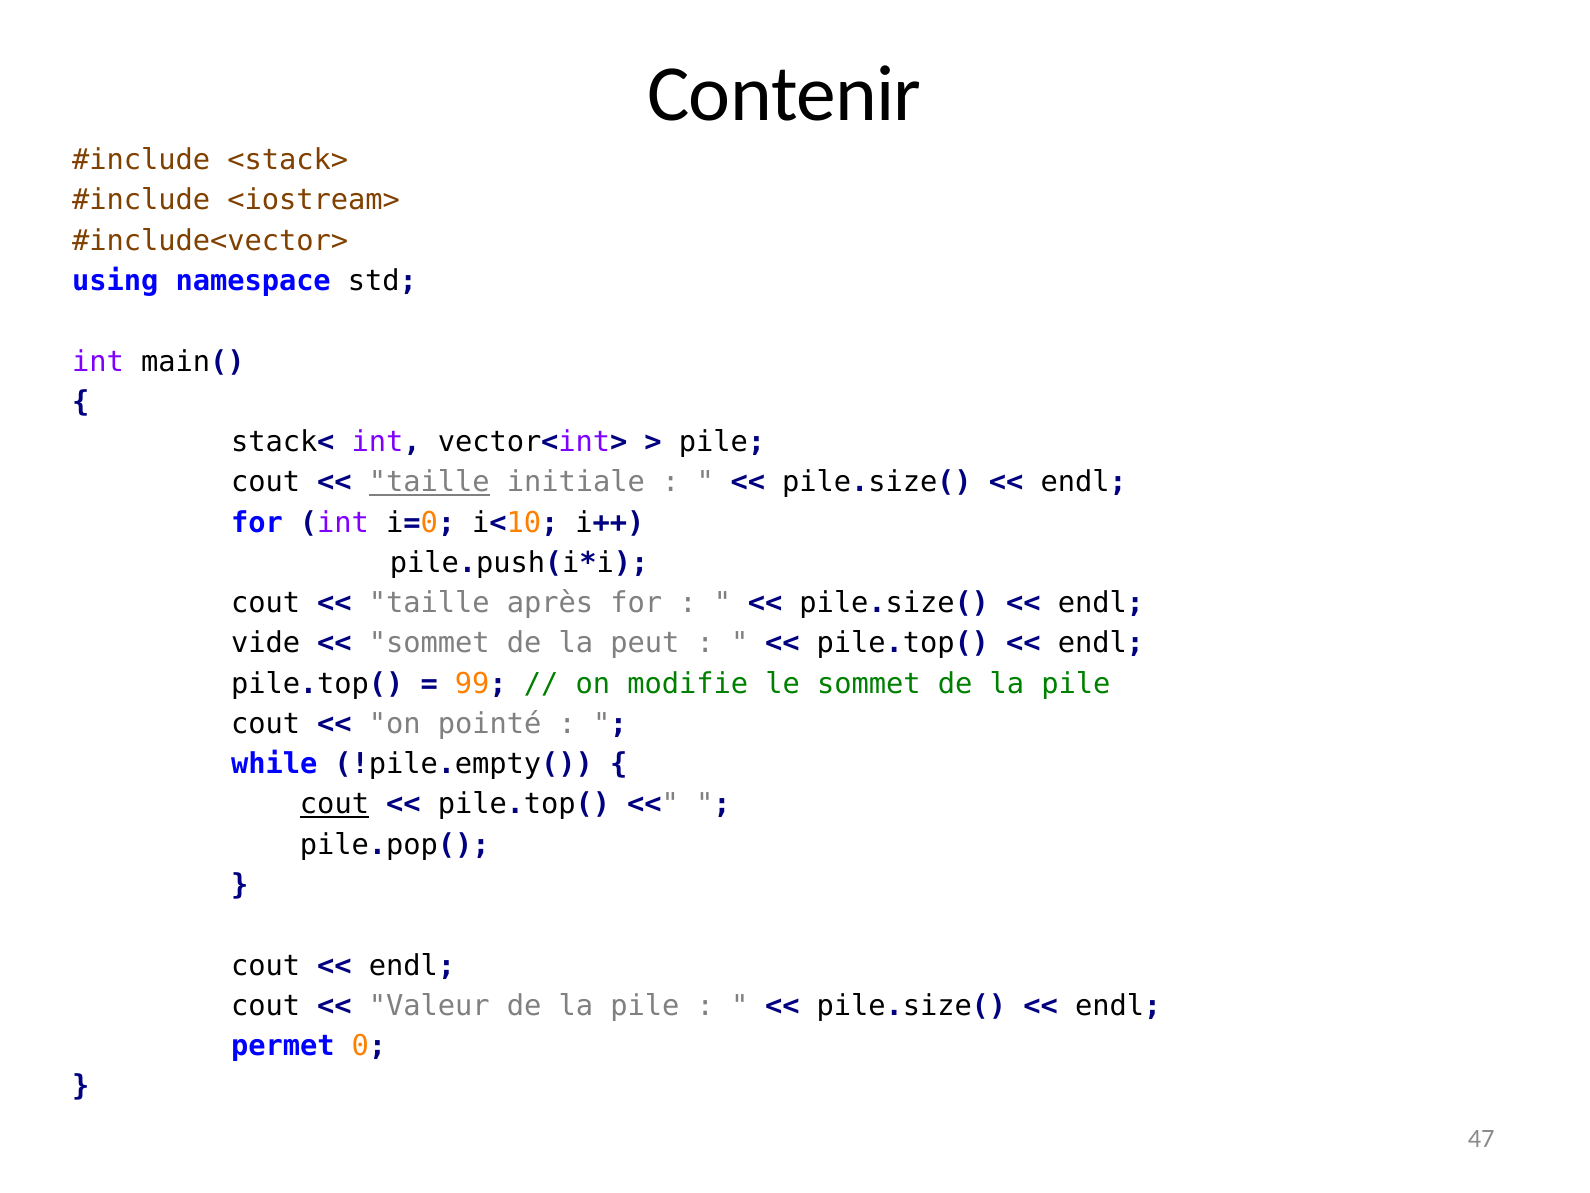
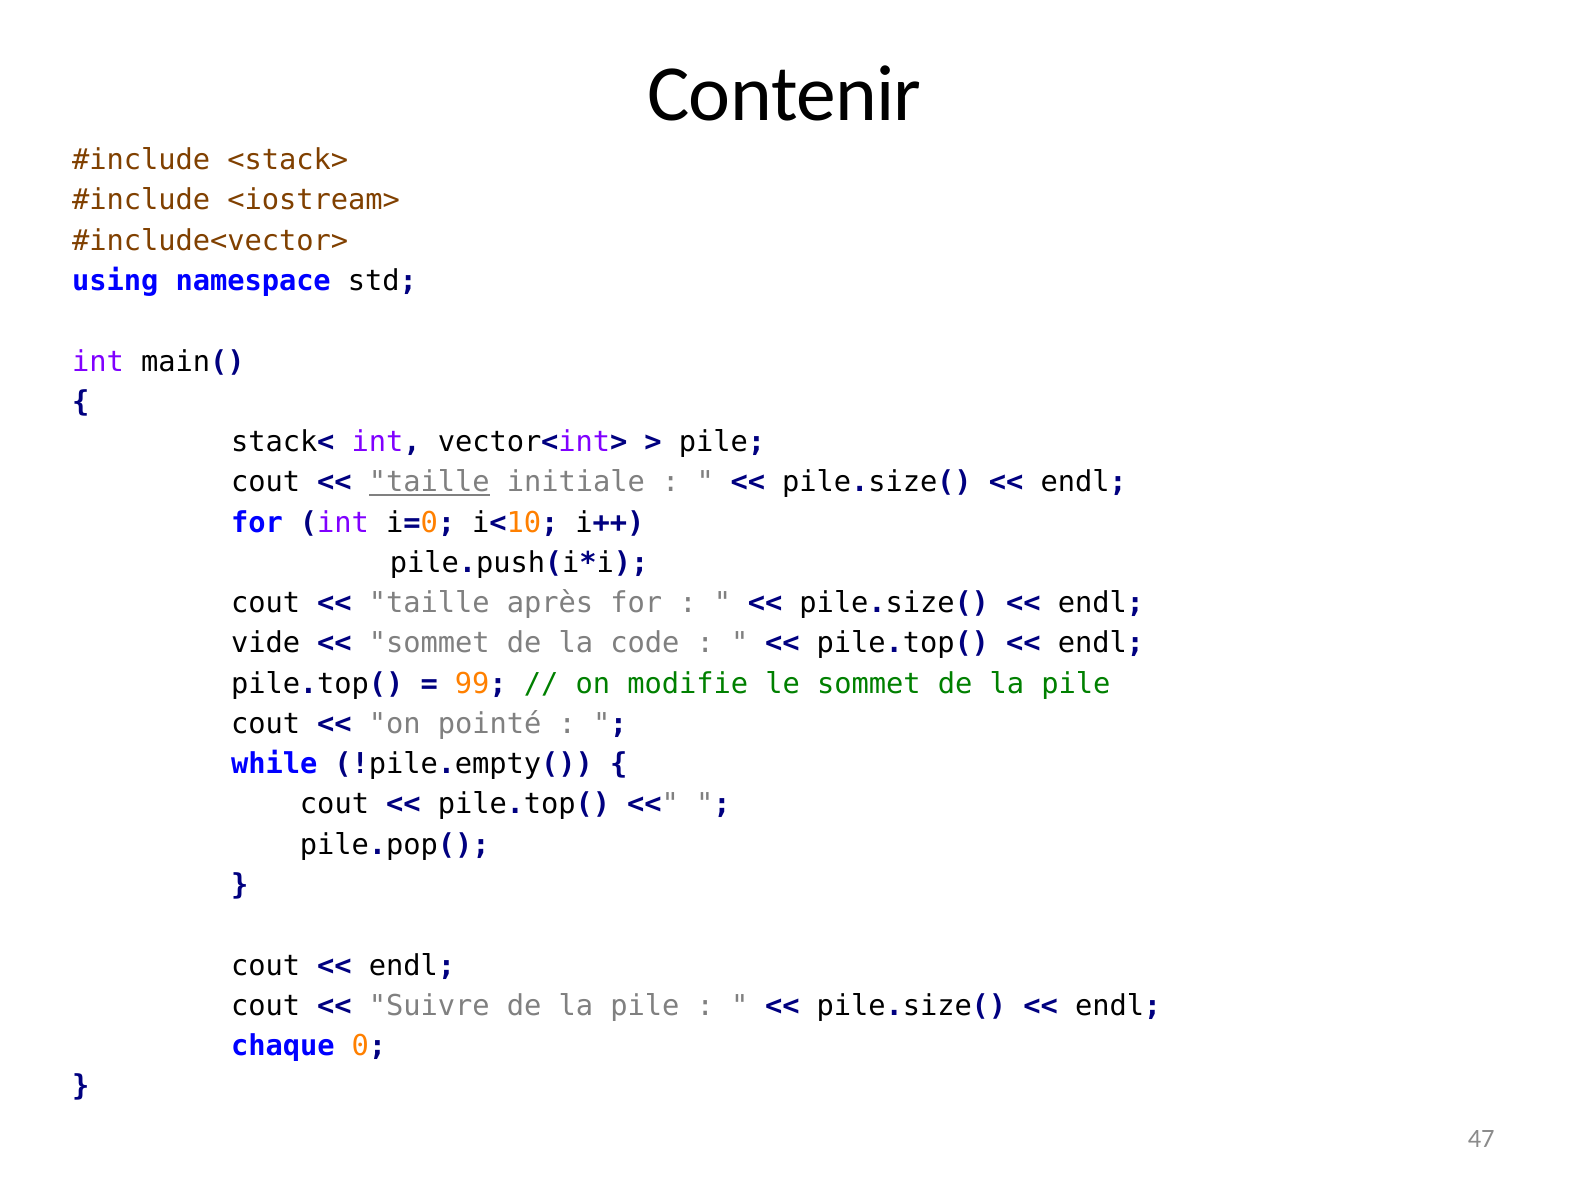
peut: peut -> code (645, 643)
cout underline: present -> none (335, 804)
Valeur: Valeur -> Suivre (429, 1005)
permet: permet -> chaque (283, 1046)
